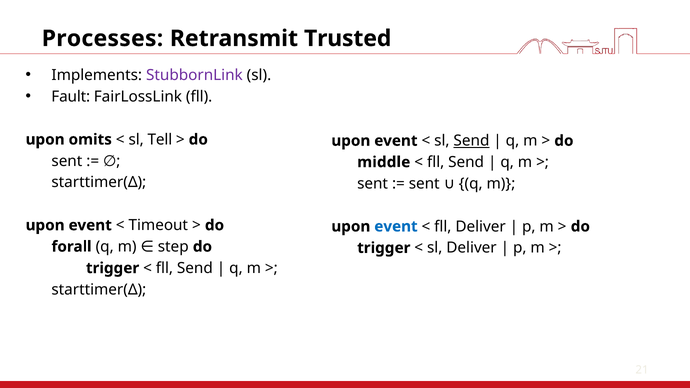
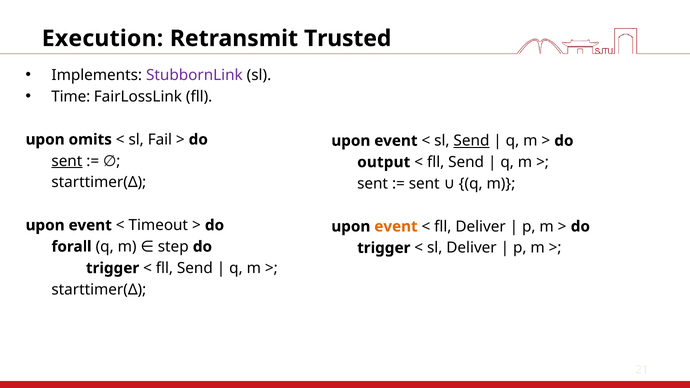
Processes: Processes -> Execution (102, 38)
Fault: Fault -> Time (71, 97)
Tell: Tell -> Fail (160, 140)
sent underline: none -> present (67, 161)
middle: middle -> output (384, 162)
event colour: blue -> orange (396, 227)
